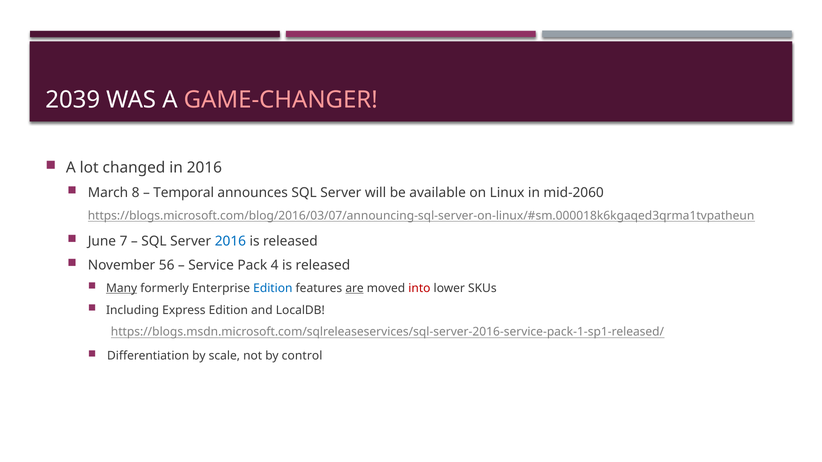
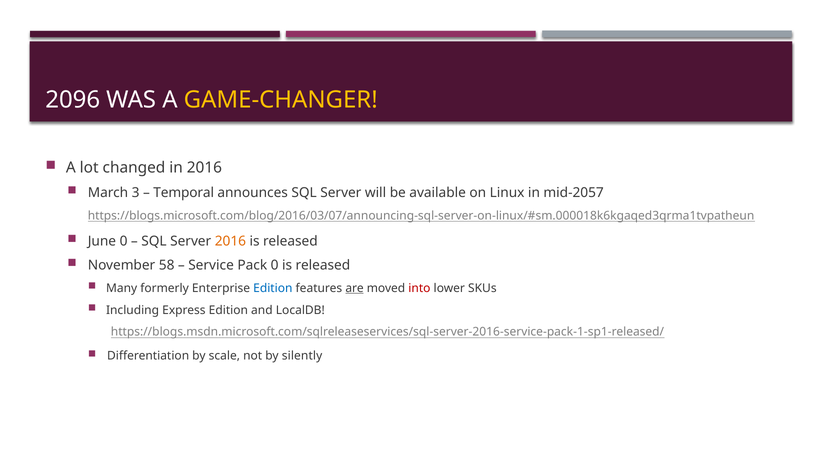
2039: 2039 -> 2096 (73, 100)
GAME-CHANGER colour: pink -> yellow (281, 100)
8: 8 -> 3 (136, 193)
mid-2060: mid-2060 -> mid-2057 (574, 193)
June 7: 7 -> 0 (124, 241)
2016 colour: blue -> orange (230, 241)
56: 56 -> 58 (167, 266)
Pack 4: 4 -> 0 (275, 266)
Many underline: present -> none (122, 288)
control: control -> silently (302, 356)
